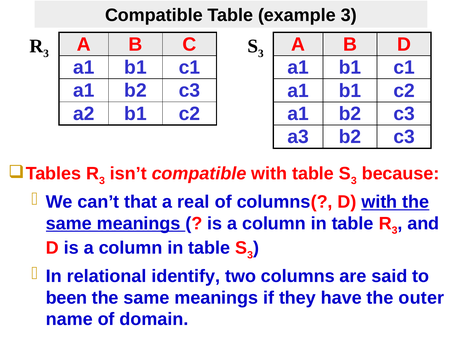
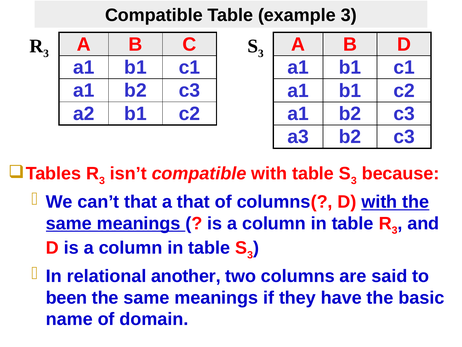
a real: real -> that (193, 202)
identify: identify -> another (186, 276)
outer: outer -> basic (421, 297)
